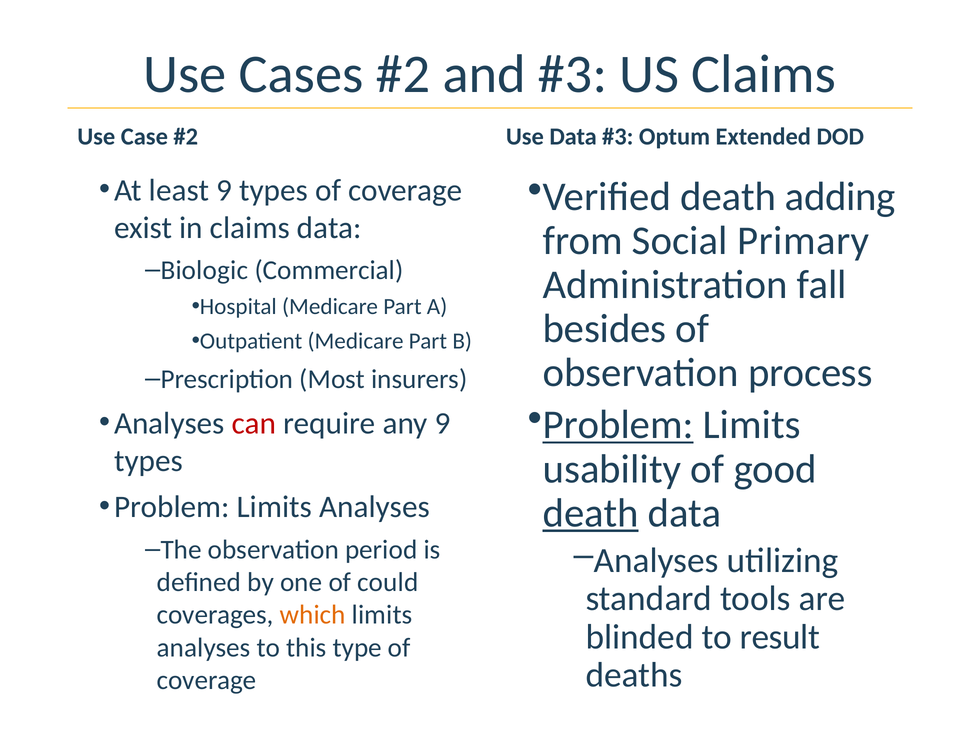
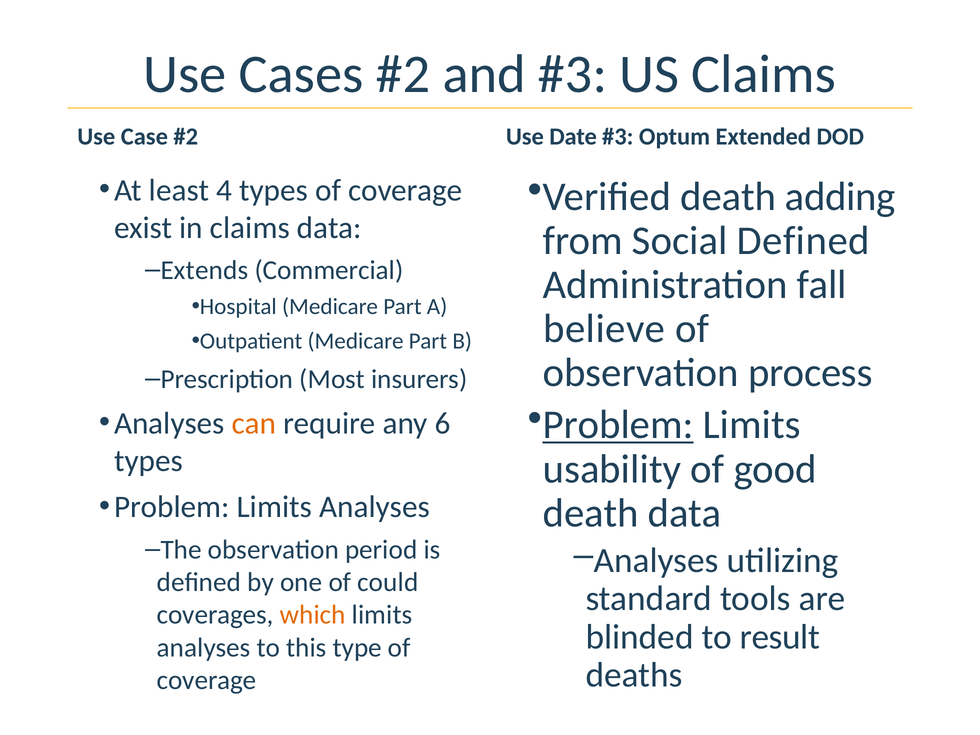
Use Data: Data -> Date (573, 137)
least 9: 9 -> 4 (224, 190)
Social Primary: Primary -> Defined (803, 241)
Biologic: Biologic -> Extends (204, 270)
besides: besides -> believe (604, 329)
can colour: red -> orange (254, 423)
any 9: 9 -> 6 (442, 423)
death underline: present -> none (591, 513)
